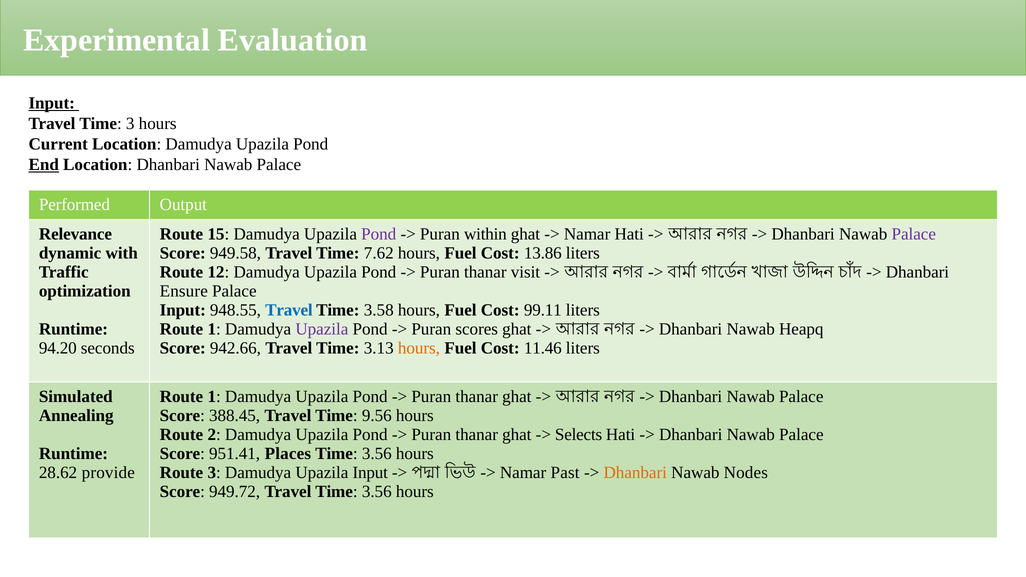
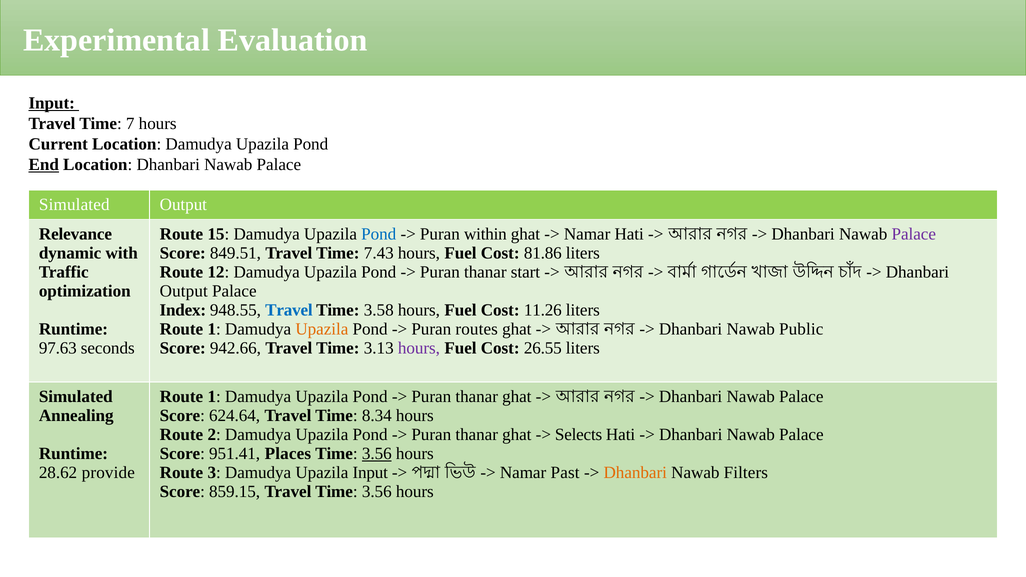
Time 3: 3 -> 7 (130, 124)
Performed: Performed -> Simulated (74, 205)
Pond colour: purple -> blue (379, 234)
949.58: 949.58 -> 849.51 (235, 253)
7.62: 7.62 -> 7.43 (379, 253)
13.86: 13.86 -> 81.86 (543, 253)
visit: visit -> start (525, 272)
Ensure: Ensure -> Output (184, 291)
Input: Input -> Index (183, 310)
99.11: 99.11 -> 11.26 (543, 310)
Upazila colour: purple -> orange (322, 329)
scores: scores -> routes (477, 329)
Heapq: Heapq -> Public (801, 329)
94.20: 94.20 -> 97.63 (58, 348)
hours colour: orange -> purple (419, 348)
11.46: 11.46 -> 26.55 (543, 348)
388.45: 388.45 -> 624.64 (235, 416)
9.56: 9.56 -> 8.34 (377, 416)
3.56 underline: none -> present (377, 454)
Nodes: Nodes -> Filters (746, 473)
949.72: 949.72 -> 859.15 (235, 492)
